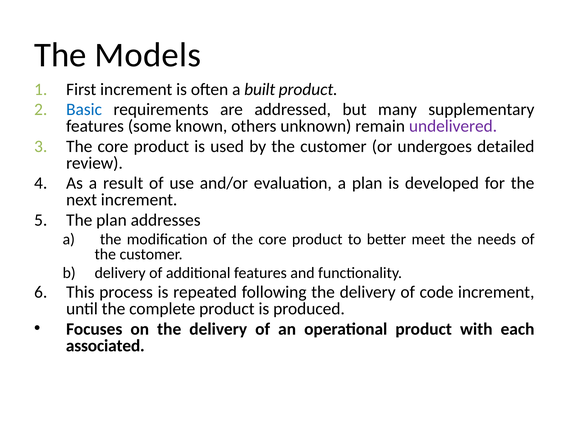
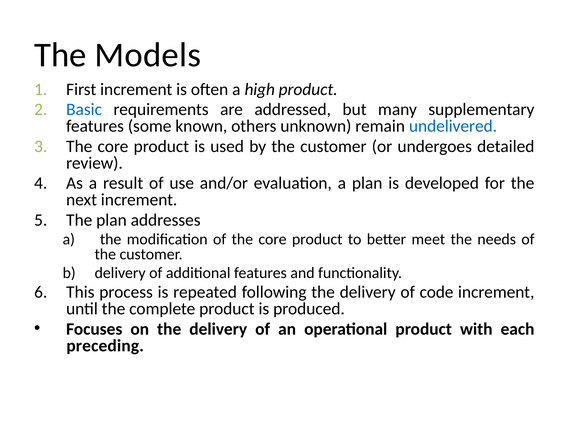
built: built -> high (260, 89)
undelivered colour: purple -> blue (453, 126)
associated: associated -> preceding (105, 345)
